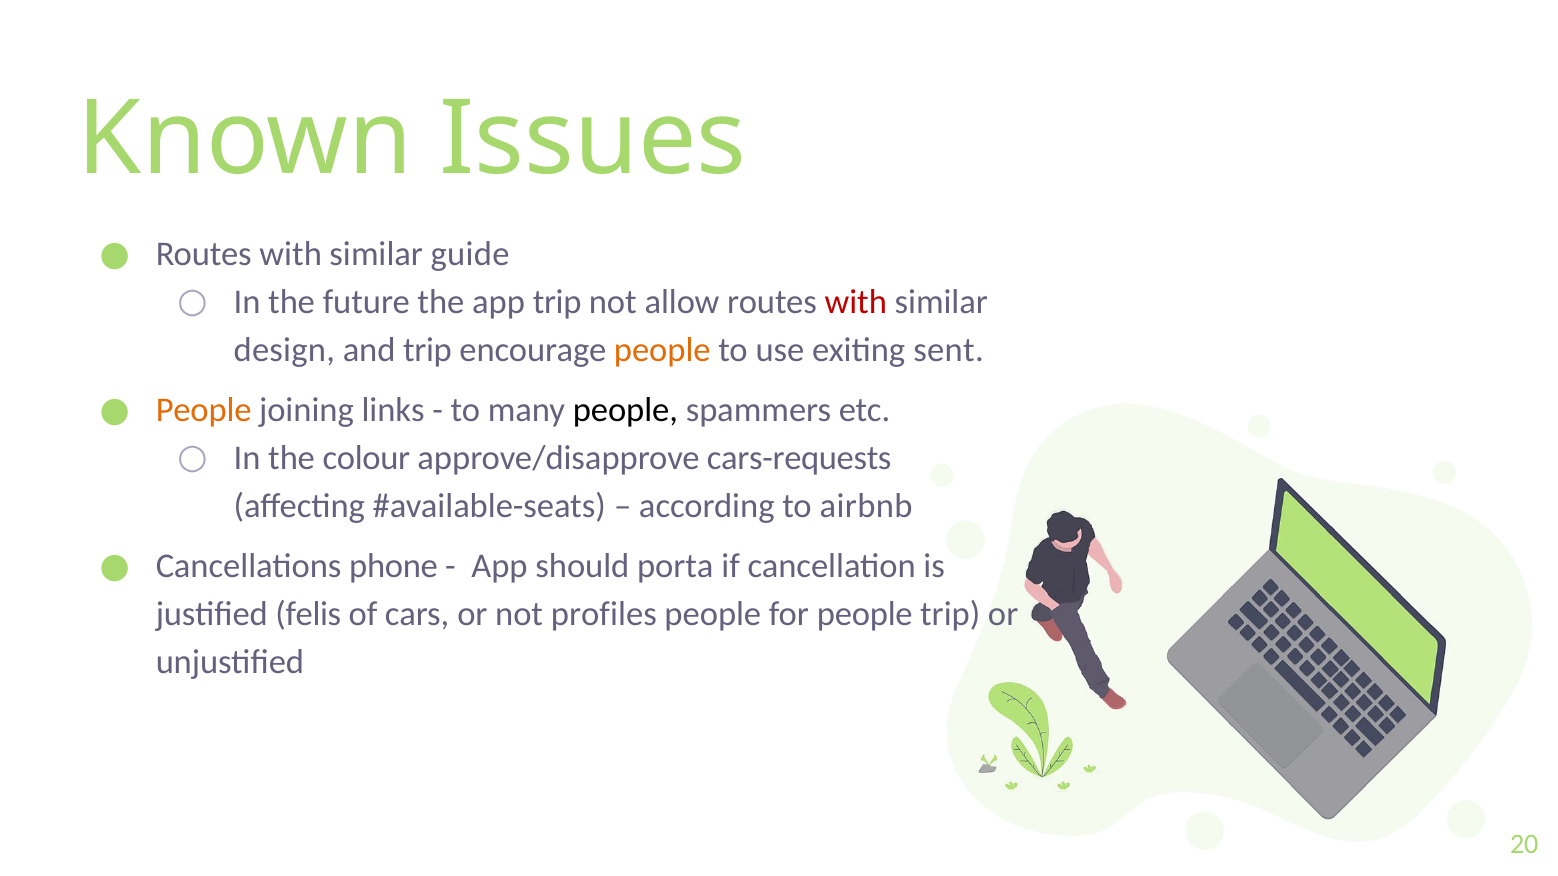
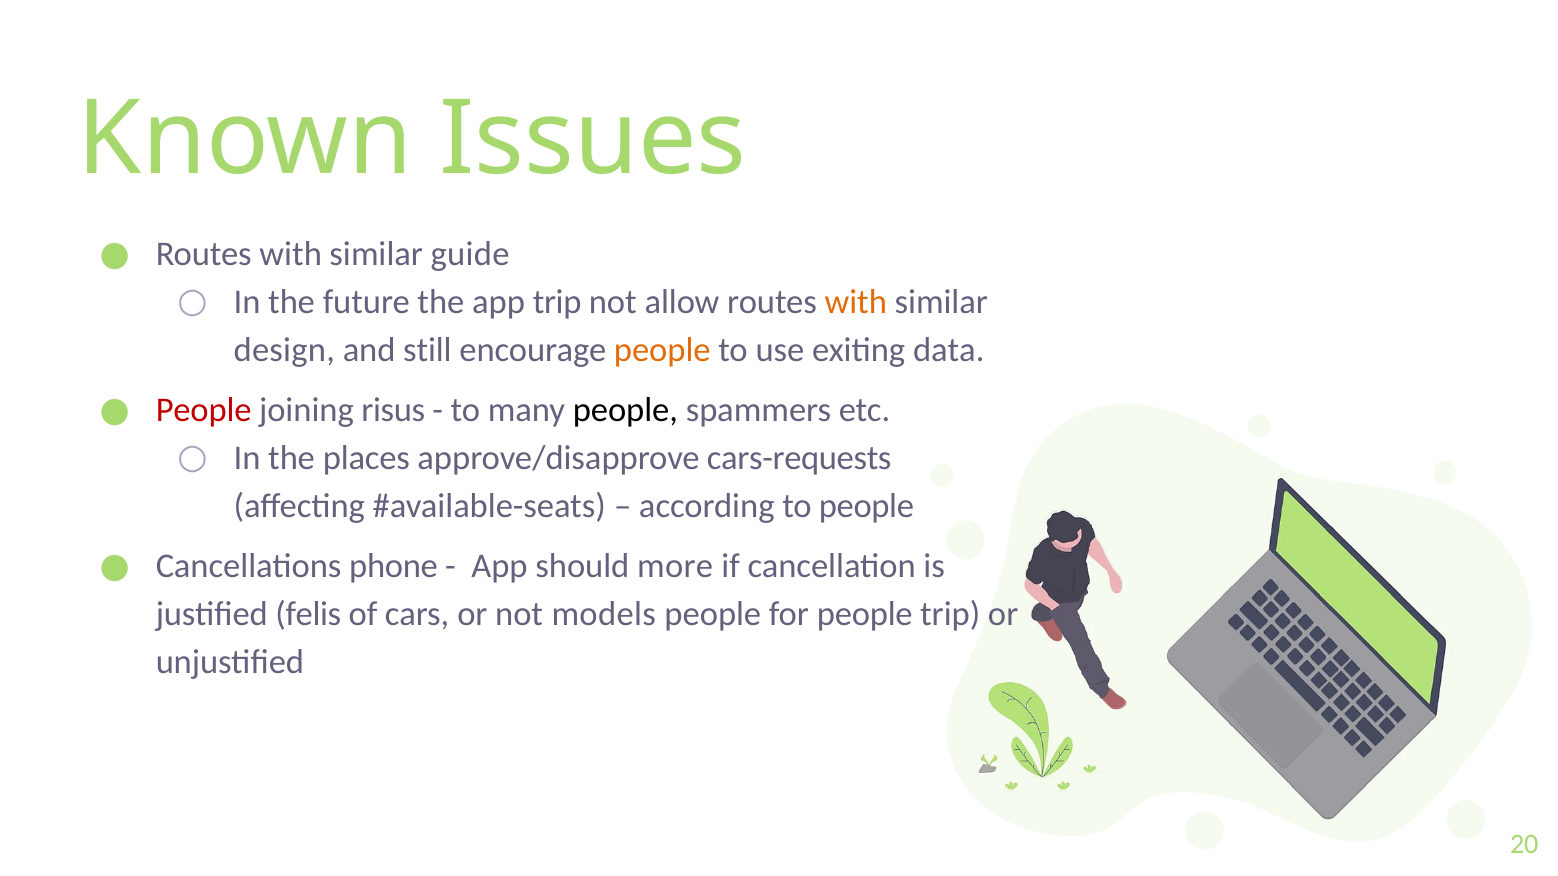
with colour: red -> orange (856, 302)
and trip: trip -> still (427, 350)
sent: sent -> data (949, 350)
People colour: orange -> red (204, 411)
links: links -> risus (393, 411)
colour: colour -> places (366, 458)
to airbnb: airbnb -> people (866, 506)
porta: porta -> more (675, 567)
profiles: profiles -> models (604, 614)
